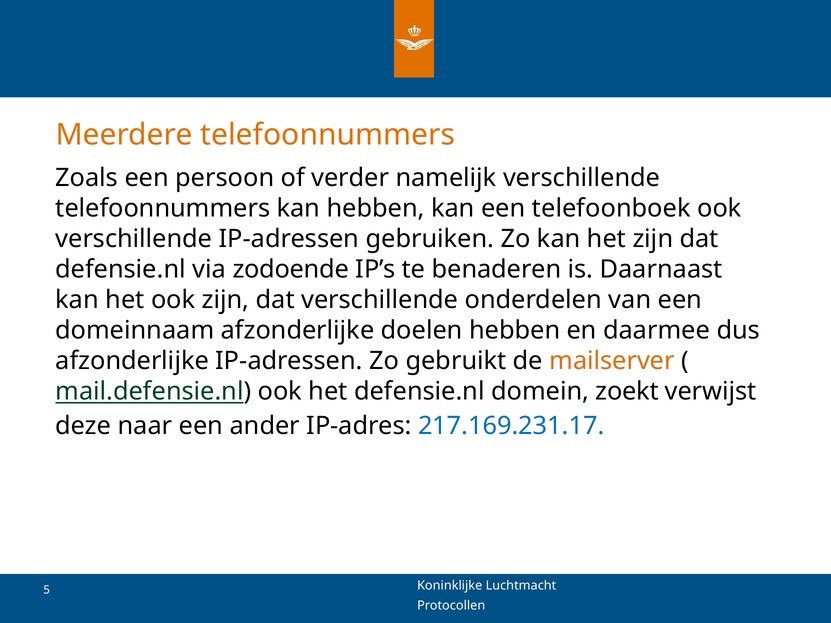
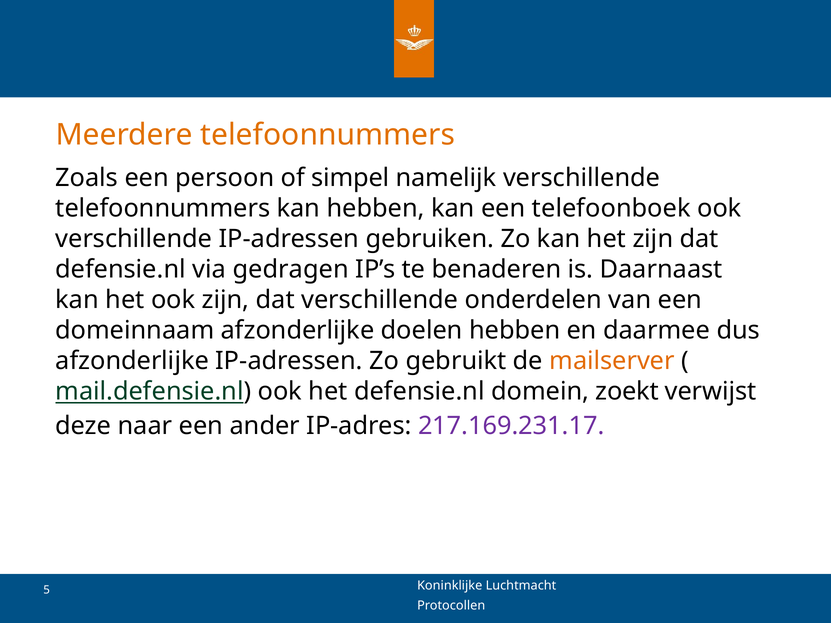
verder: verder -> simpel (350, 178)
zodoende: zodoende -> gedragen (291, 270)
217.169.231.17 colour: blue -> purple (511, 426)
